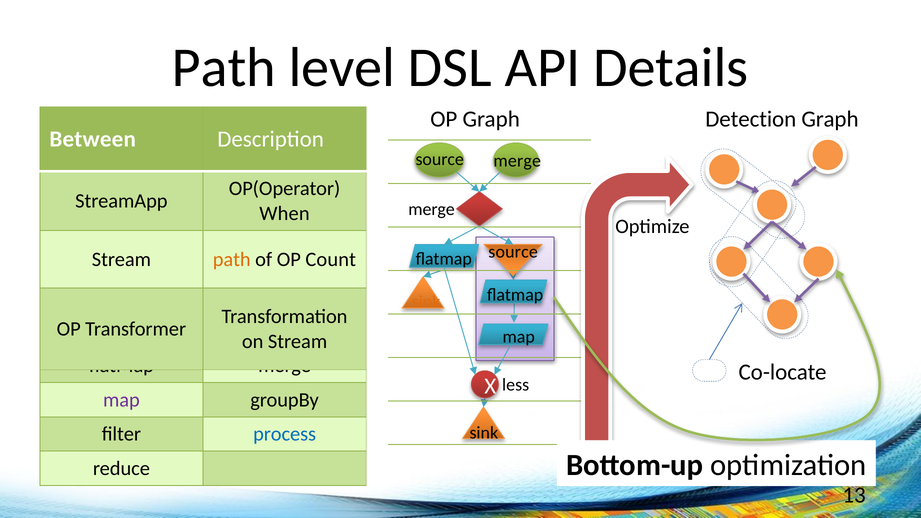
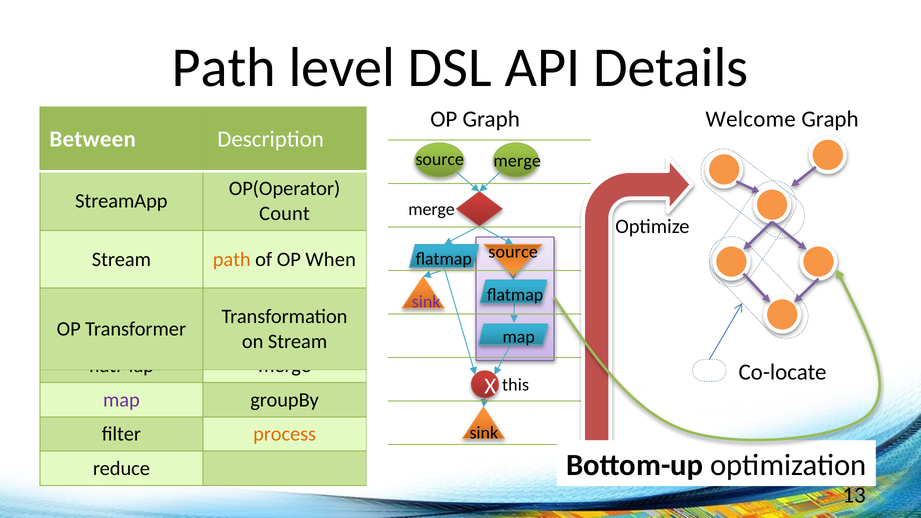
Detection: Detection -> Welcome (751, 119)
When: When -> Count (285, 214)
Count: Count -> When (331, 259)
sink colour: orange -> purple (426, 302)
less: less -> this (516, 385)
process colour: blue -> orange (285, 434)
